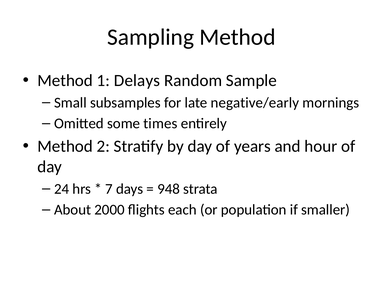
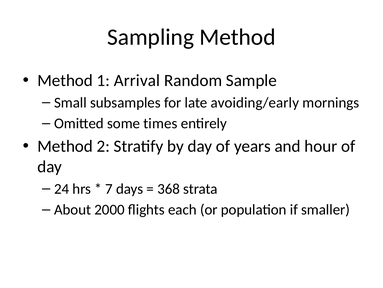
Delays: Delays -> Arrival (137, 80)
negative/early: negative/early -> avoiding/early (255, 102)
948: 948 -> 368 (169, 188)
